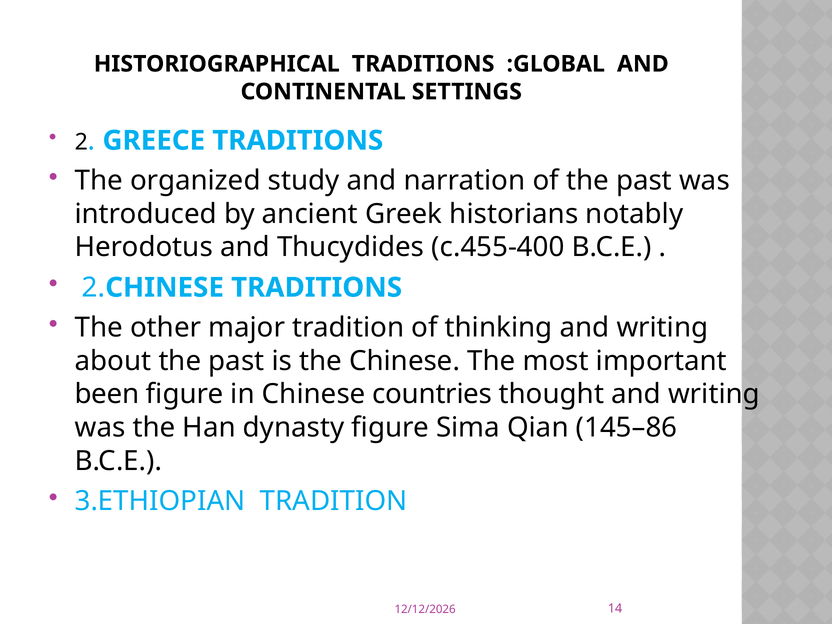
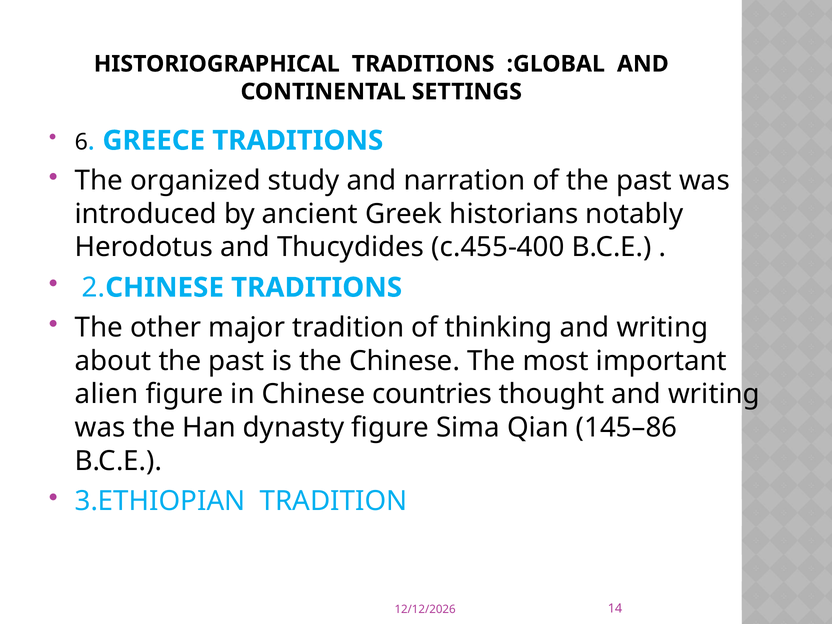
2: 2 -> 6 (81, 142)
been: been -> alien (107, 394)
